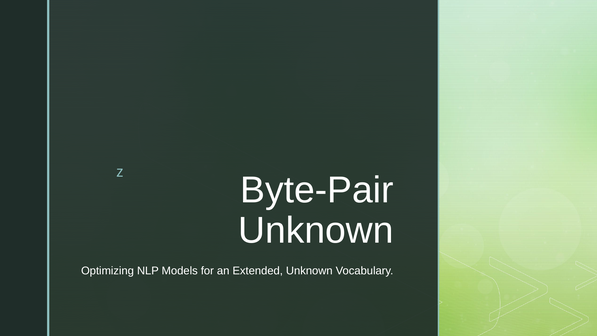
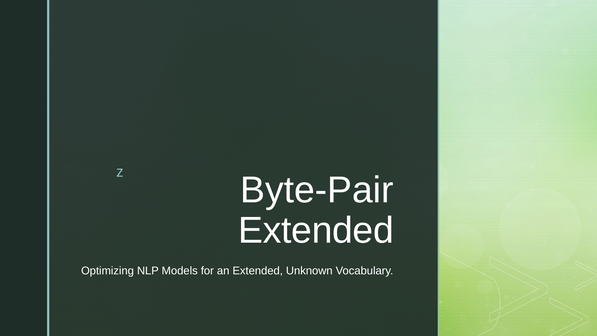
Unknown: Unknown -> Extended (316, 230)
